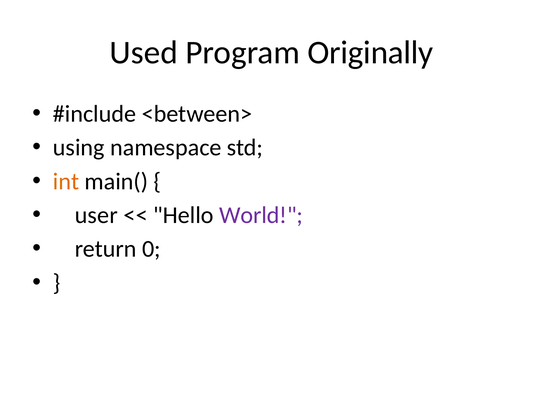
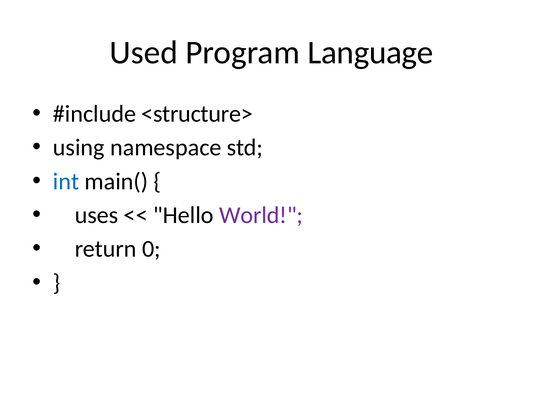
Originally: Originally -> Language (370, 53)
<between>: <between> -> <structure> (197, 114)
int colour: orange -> blue (66, 182)
user: user -> uses (96, 215)
